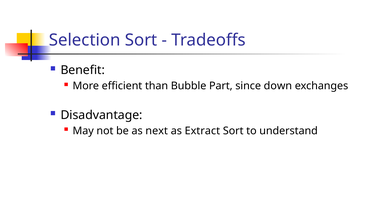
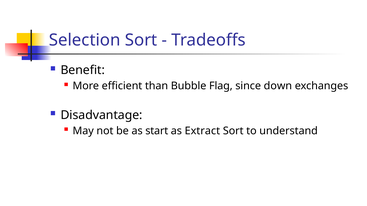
Part: Part -> Flag (221, 86)
next: next -> start (157, 131)
